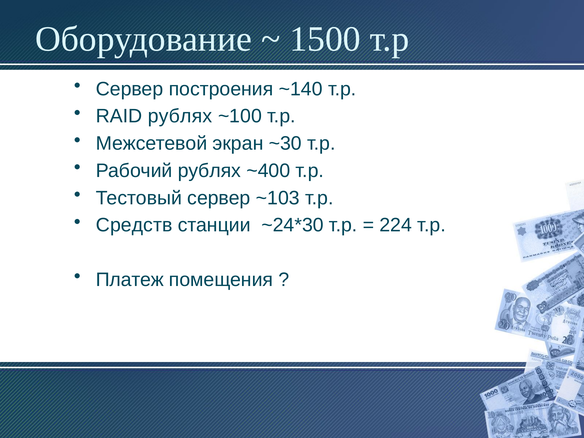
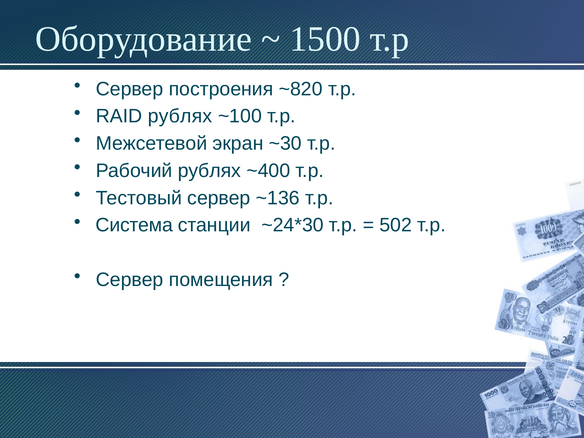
~140: ~140 -> ~820 (301, 89)
~103: ~103 -> ~136 (278, 198)
Средств: Средств -> Система (134, 225)
224: 224 -> 502 (396, 225)
Платеж: Платеж -> Сервер (130, 280)
